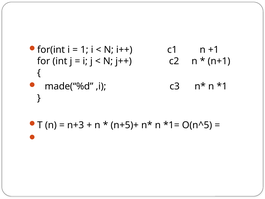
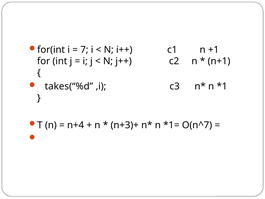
1: 1 -> 7 (84, 50)
made(“%d: made(“%d -> takes(“%d (69, 86)
n+3: n+3 -> n+4 (76, 125)
n+5)+: n+5)+ -> n+3)+ (125, 125)
O(n^5: O(n^5 -> O(n^7 (197, 125)
